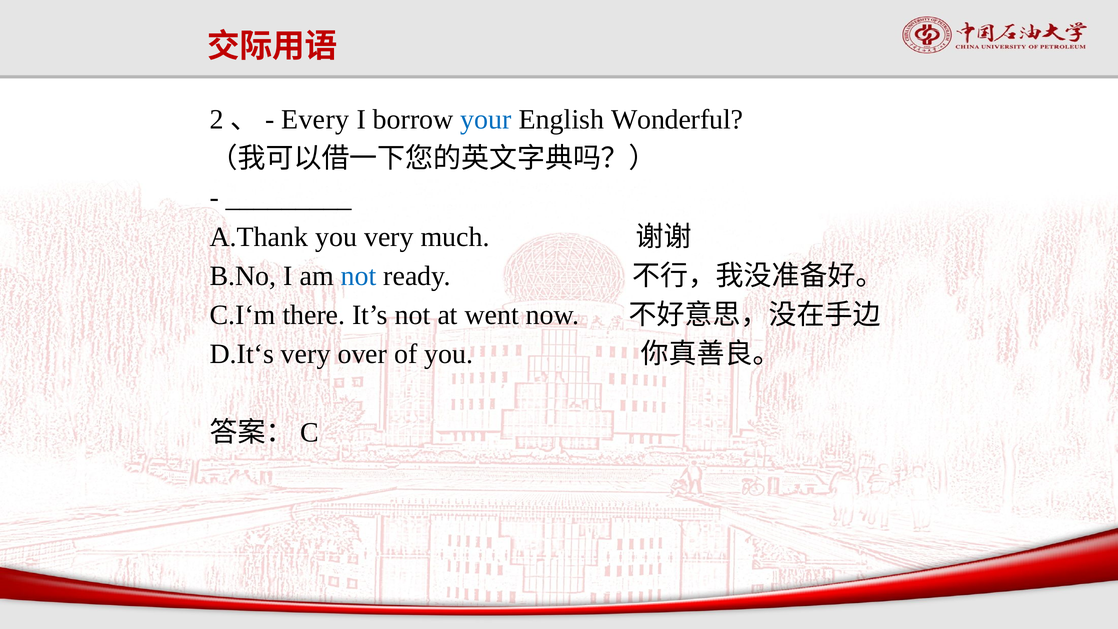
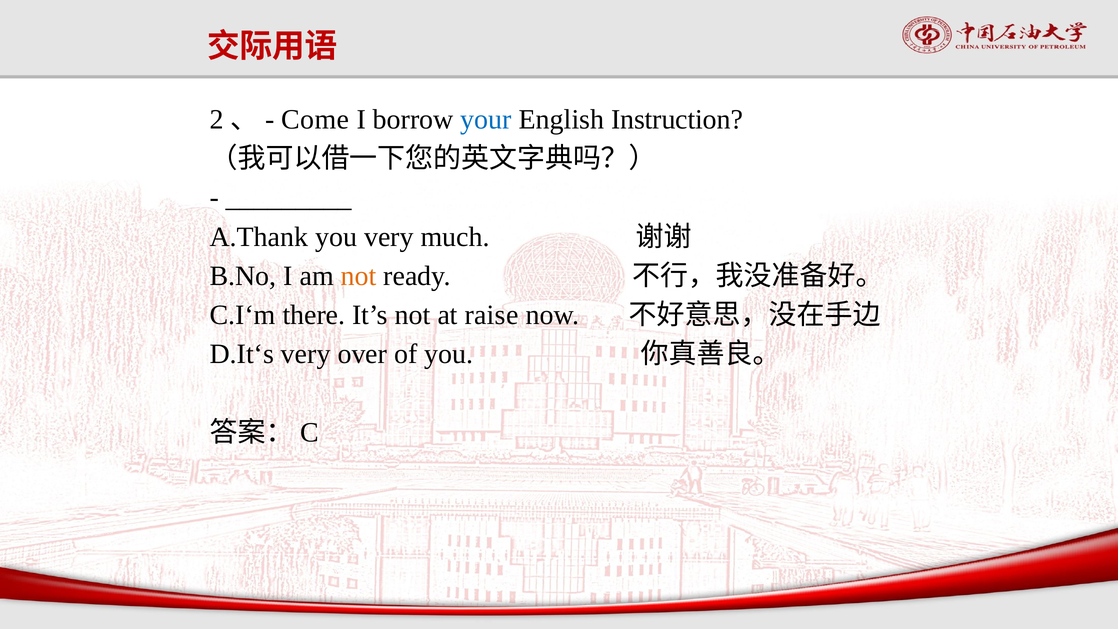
Every: Every -> Come (315, 119)
Wonderful: Wonderful -> Instruction (677, 119)
not colour: blue -> orange (359, 276)
went: went -> raise (492, 315)
